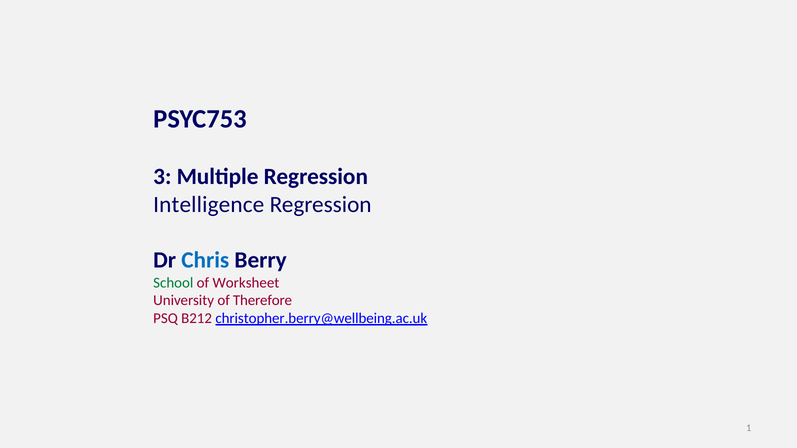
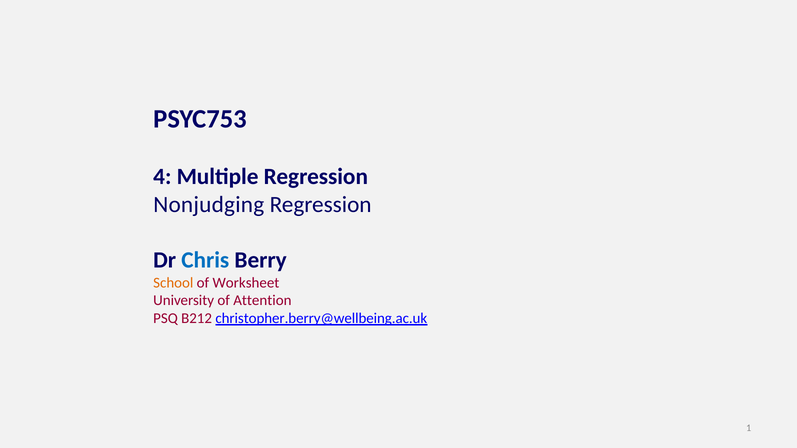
3: 3 -> 4 (162, 177)
Intelligence: Intelligence -> Nonjudging (209, 205)
School colour: green -> orange (173, 283)
Therefore: Therefore -> Attention (262, 301)
